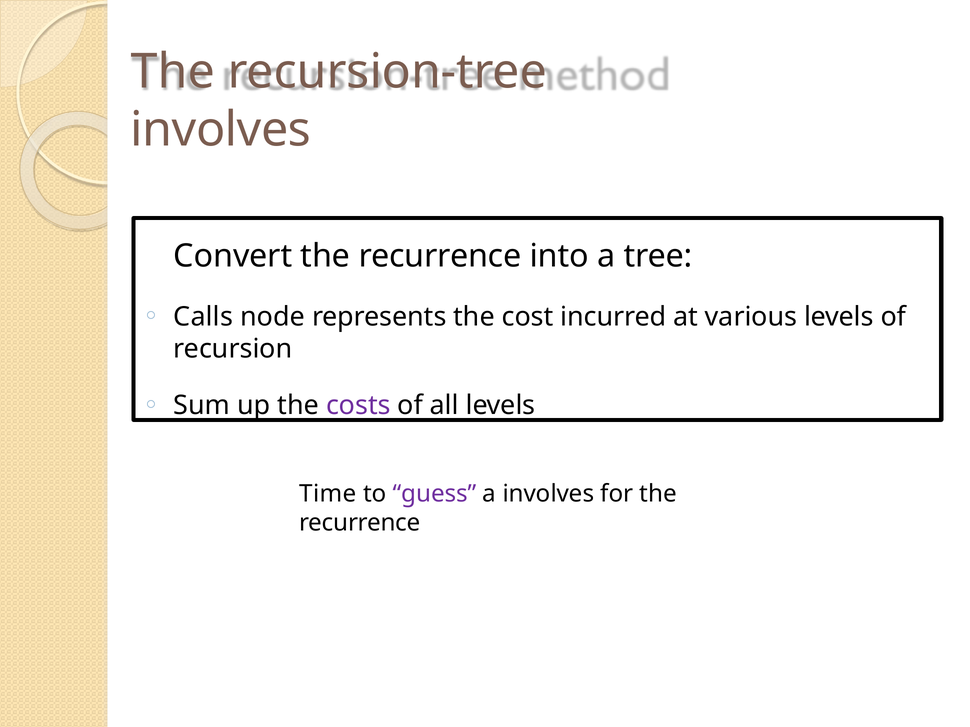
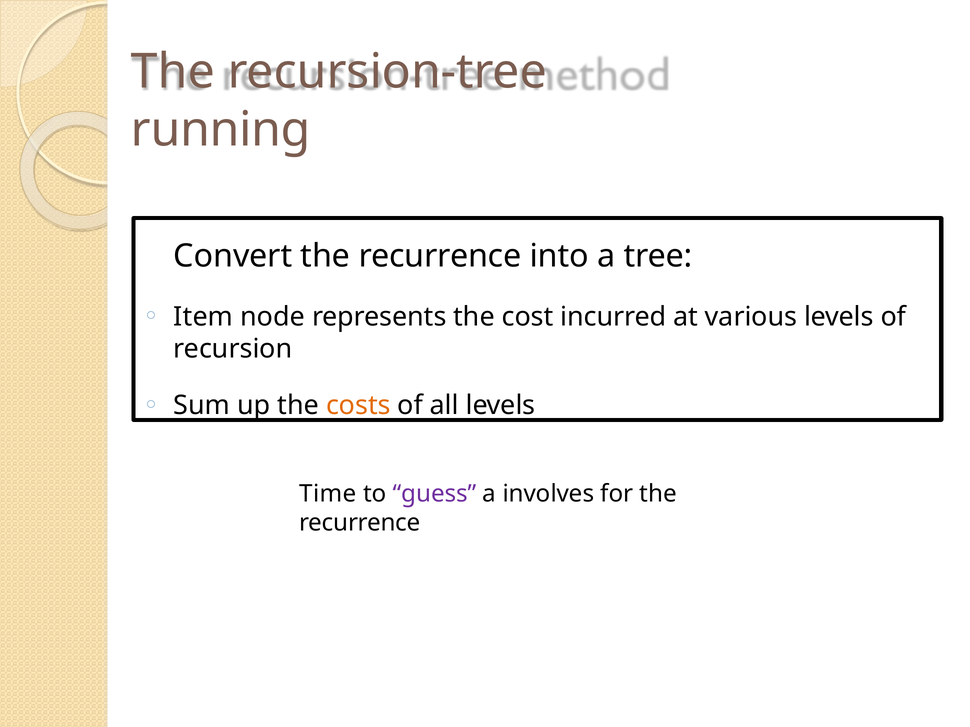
involves: involves -> running (221, 130)
Calls: Calls -> Item (203, 317)
costs colour: purple -> orange (358, 406)
